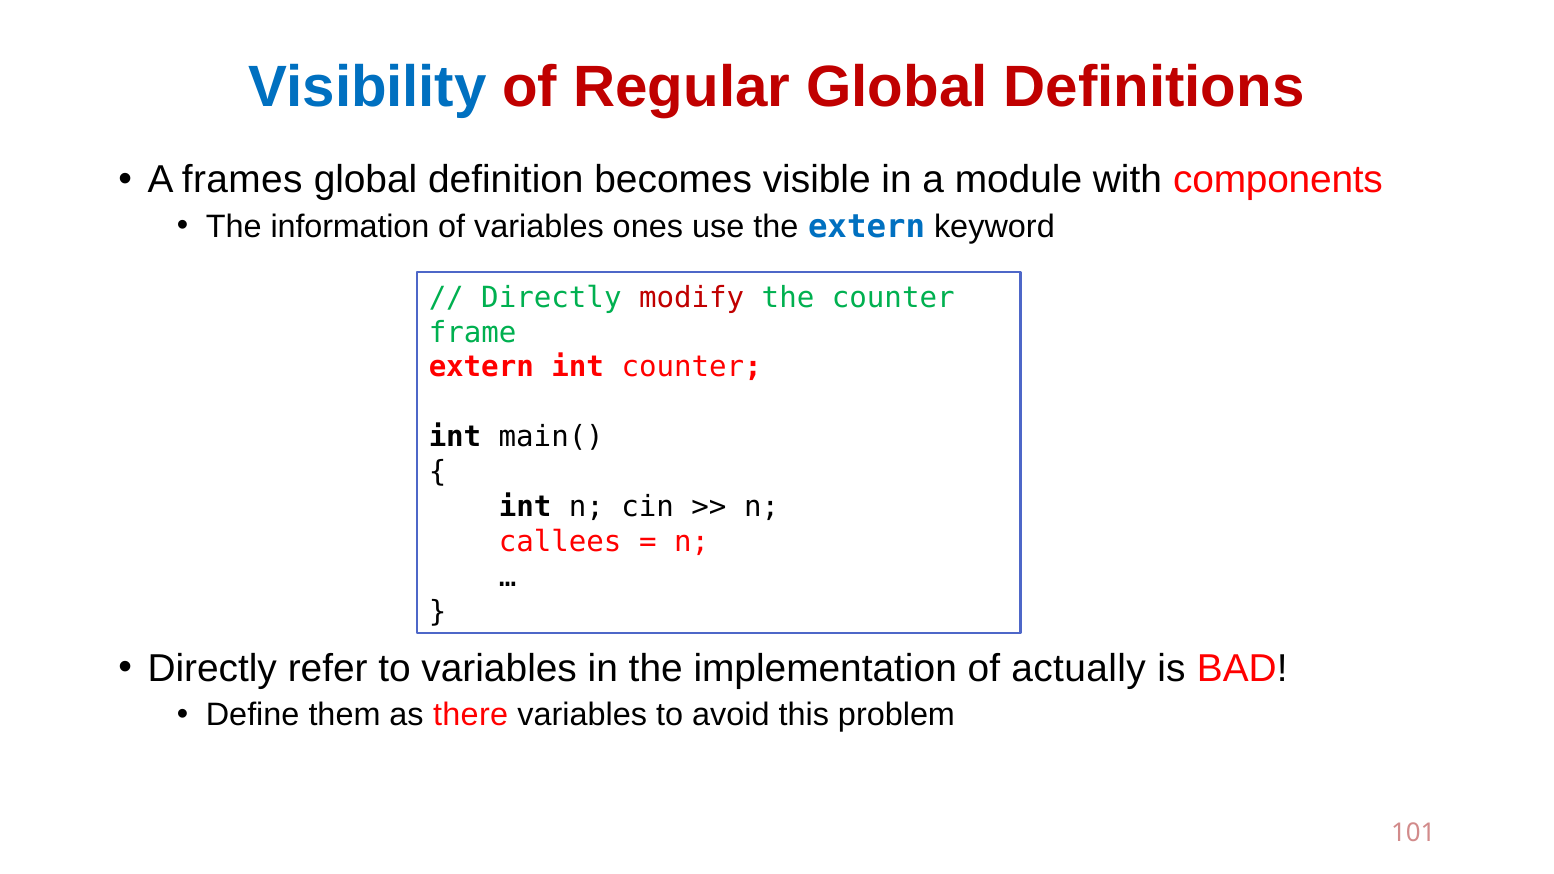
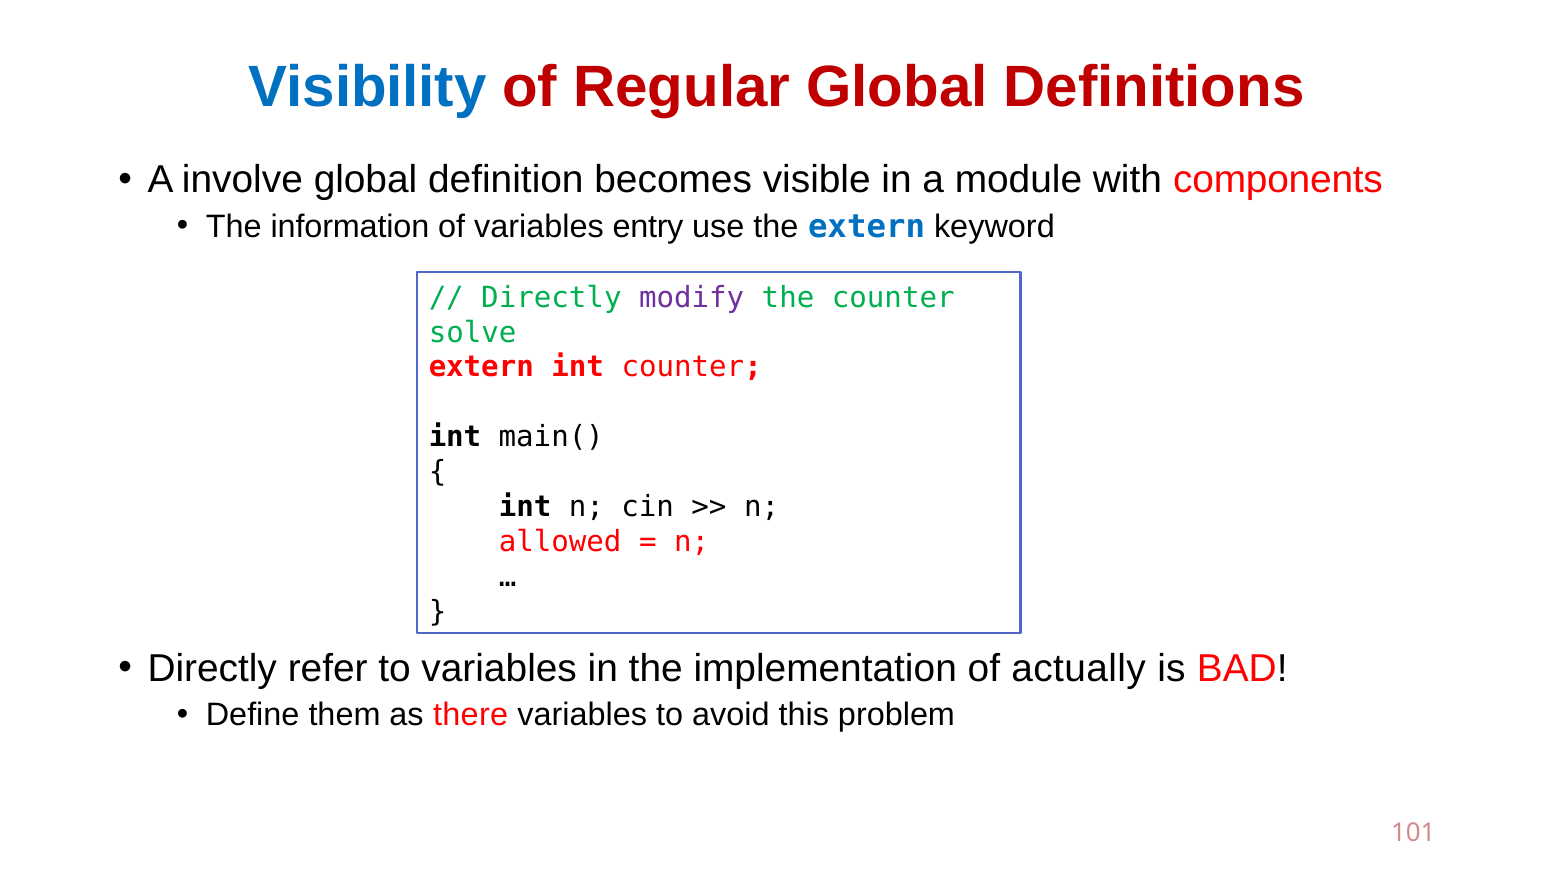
frames: frames -> involve (242, 180)
ones: ones -> entry (648, 227)
modify colour: red -> purple (692, 297)
frame: frame -> solve (473, 332)
callees: callees -> allowed (560, 542)
